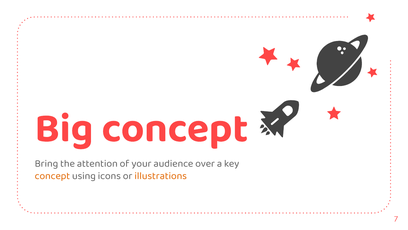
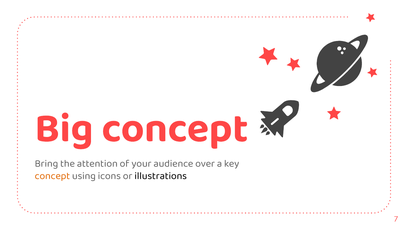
illustrations colour: orange -> black (161, 175)
